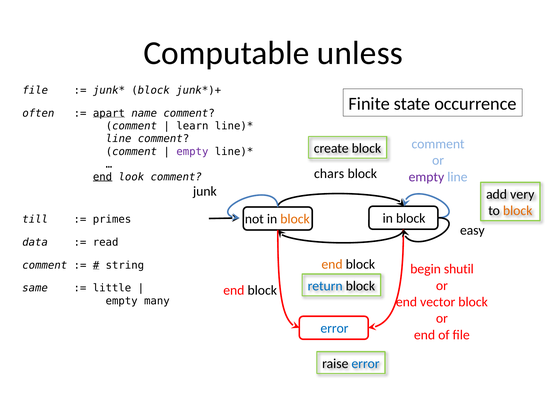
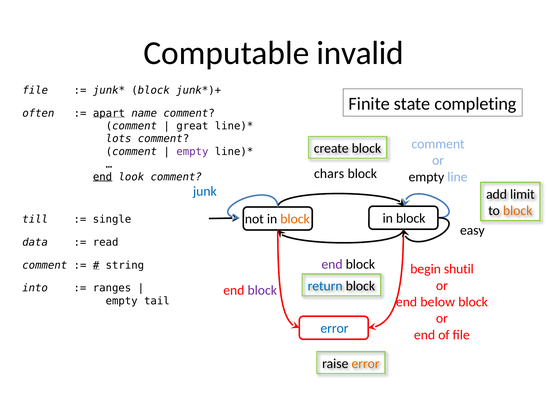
unless: unless -> invalid (360, 53)
occurrence: occurrence -> completing (475, 104)
learn: learn -> great (192, 126)
line: line -> lots (119, 138)
empty colour: purple -> black (426, 177)
junk colour: black -> blue (205, 191)
very: very -> limit (522, 194)
primes: primes -> single (112, 219)
end colour: orange -> purple (332, 264)
same: same -> into (35, 288)
little: little -> ranges (112, 288)
block colour: black -> purple (262, 290)
many: many -> tail (157, 300)
vector: vector -> below (438, 301)
error colour: blue -> orange (366, 363)
